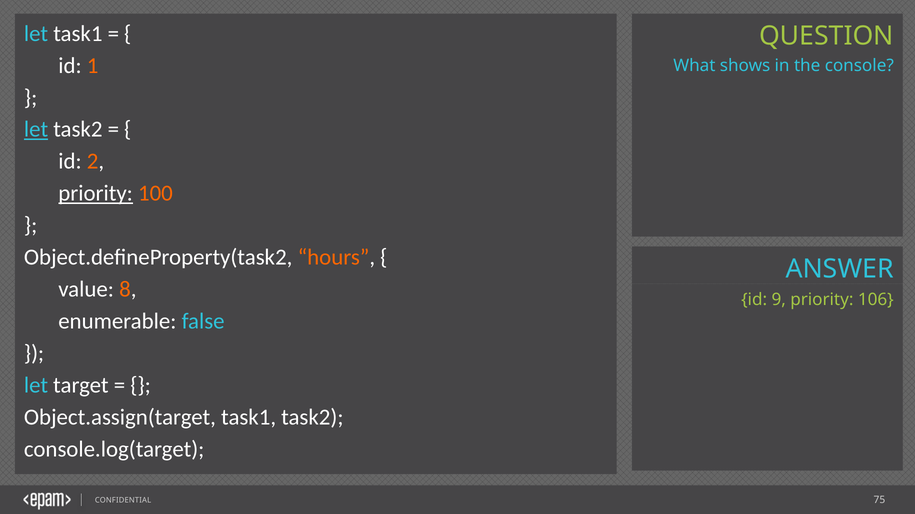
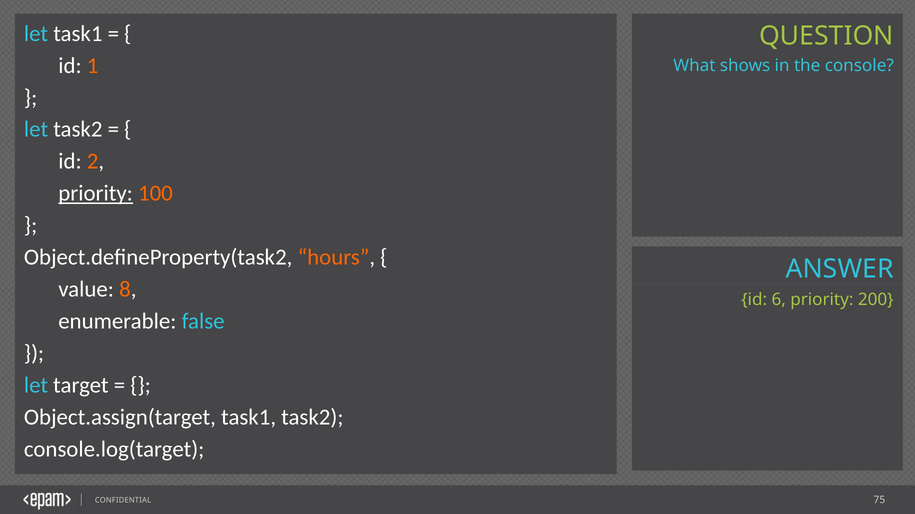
let underline: present -> none (36, 130)
9: 9 -> 6 (779, 300)
106: 106 -> 200 (876, 300)
